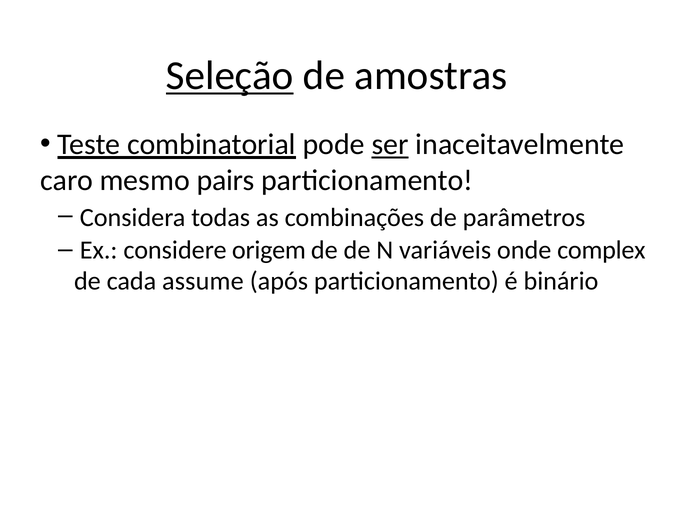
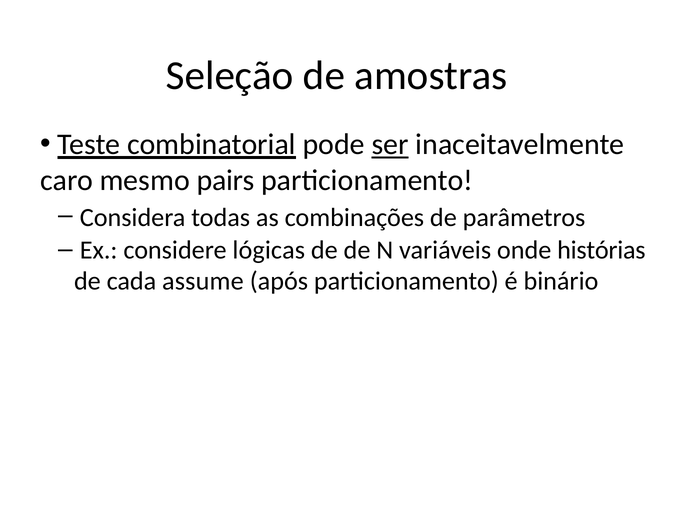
Seleção underline: present -> none (230, 76)
origem: origem -> lógicas (269, 250)
complex: complex -> histórias (601, 250)
